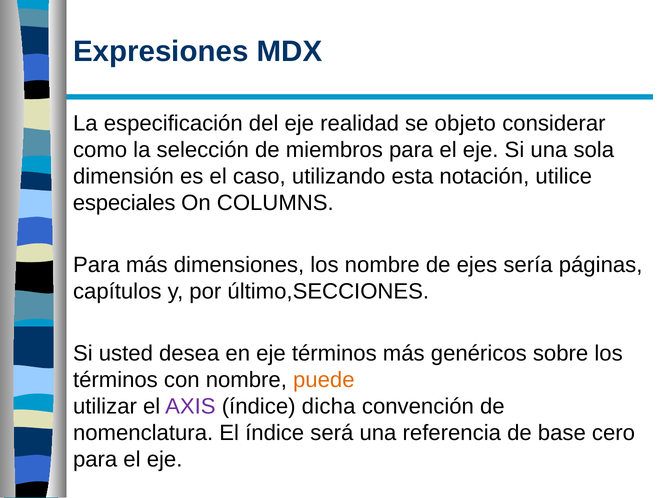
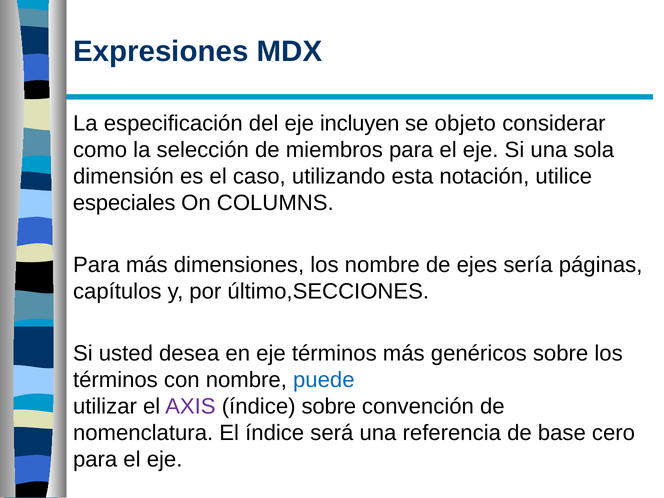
realidad: realidad -> incluyen (360, 123)
puede colour: orange -> blue (324, 380)
índice dicha: dicha -> sobre (329, 407)
